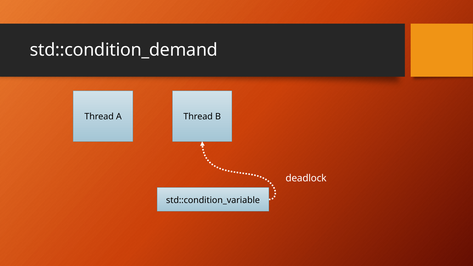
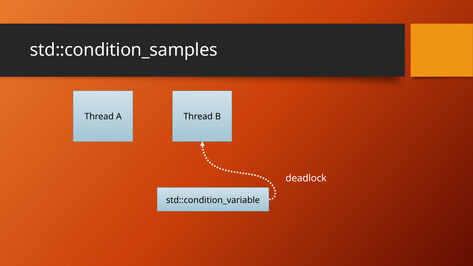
std::condition_demand: std::condition_demand -> std::condition_samples (124, 50)
